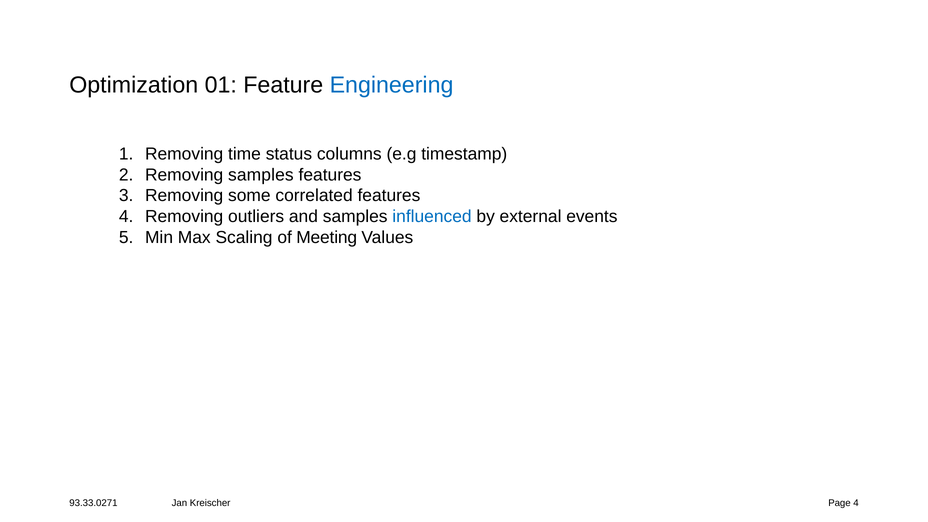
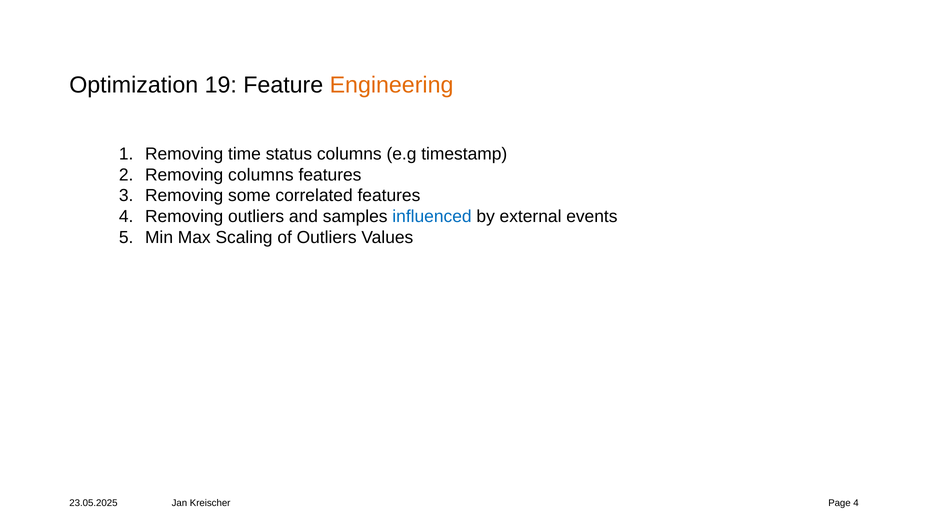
01: 01 -> 19 (221, 85)
Engineering colour: blue -> orange (392, 85)
Removing samples: samples -> columns (261, 175)
of Meeting: Meeting -> Outliers (327, 237)
93.33.0271: 93.33.0271 -> 23.05.2025 (93, 503)
